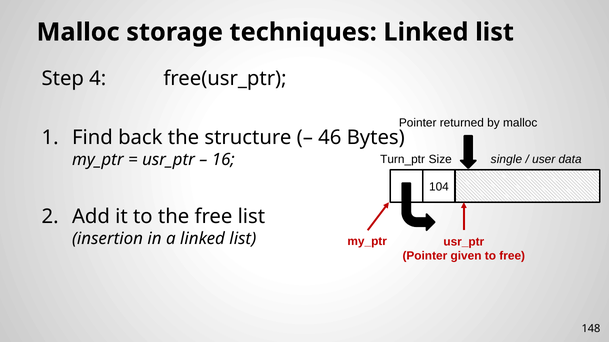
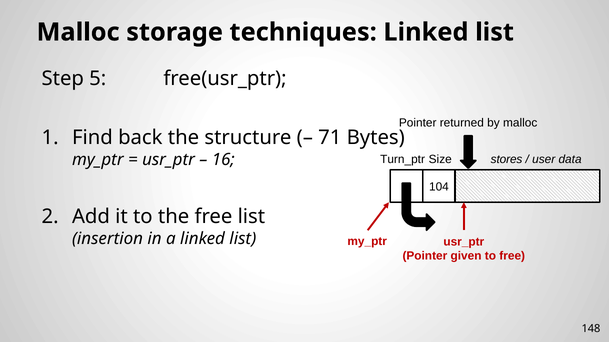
4: 4 -> 5 (98, 79)
46: 46 -> 71 (330, 138)
single: single -> stores (507, 160)
